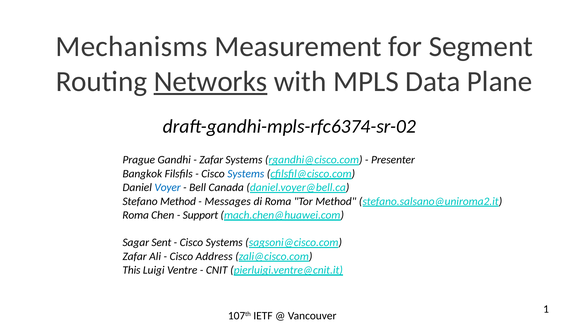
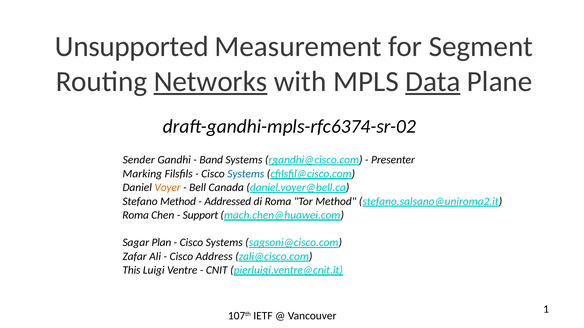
Mechanisms: Mechanisms -> Unsupported (132, 47)
Data underline: none -> present (433, 82)
Prague: Prague -> Sender (139, 160)
Zafar: Zafar -> Band (211, 160)
Bangkok: Bangkok -> Marking (142, 174)
Voyer colour: blue -> orange (168, 188)
Messages: Messages -> Addressed (228, 202)
Sent: Sent -> Plan (161, 243)
